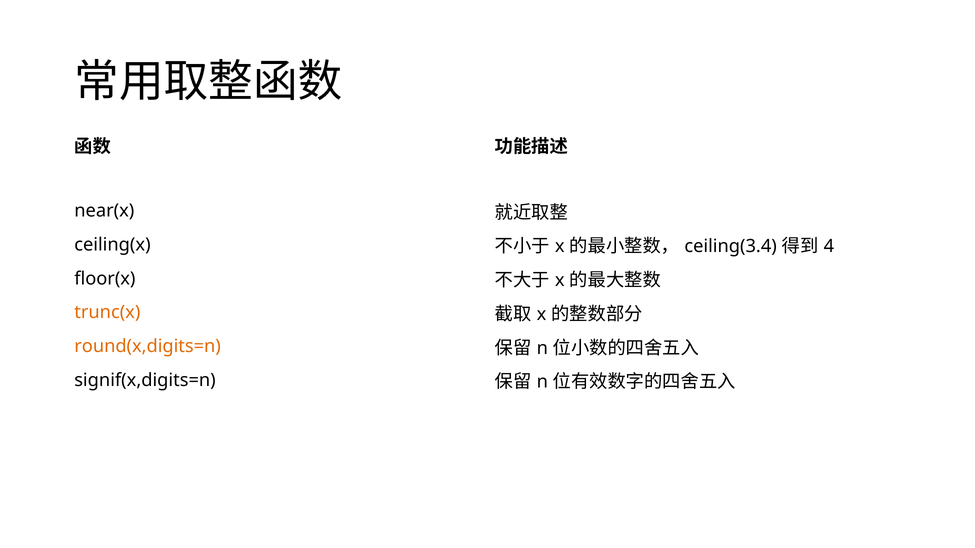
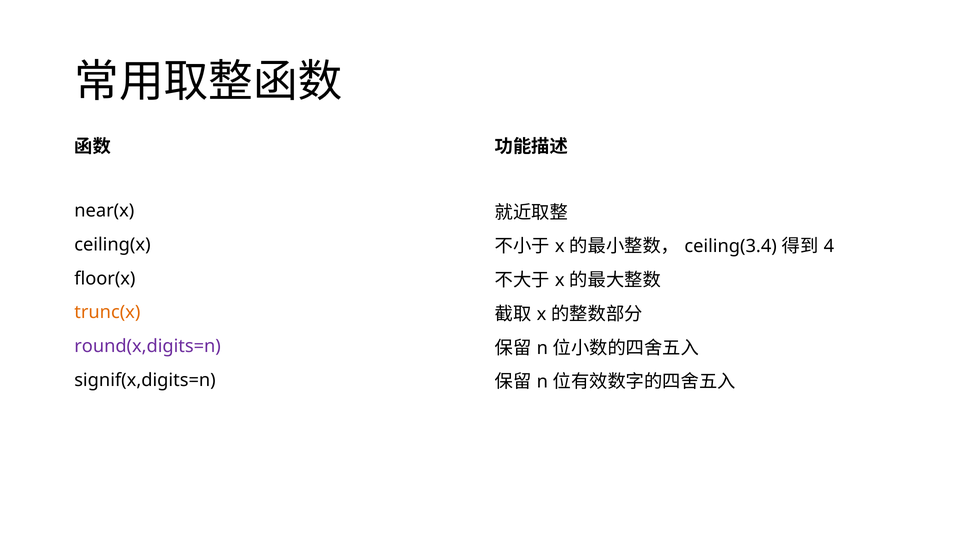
round(x,digits=n colour: orange -> purple (148, 347)
